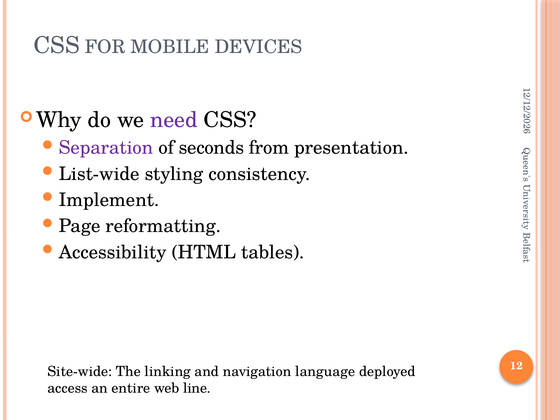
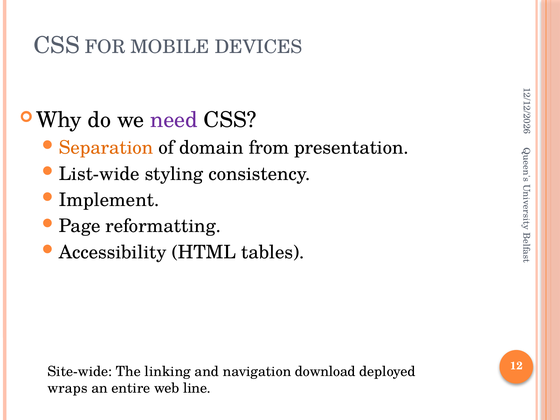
Separation colour: purple -> orange (106, 148)
seconds: seconds -> domain (211, 148)
language: language -> download (325, 371)
access: access -> wraps (68, 388)
